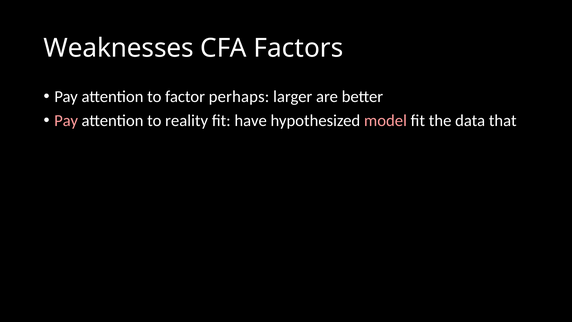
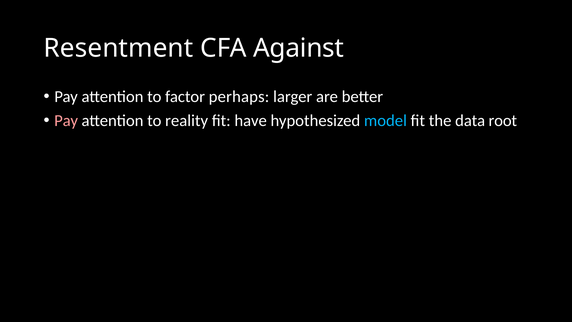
Weaknesses: Weaknesses -> Resentment (119, 48)
Factors: Factors -> Against (299, 48)
model colour: pink -> light blue (385, 121)
that: that -> root (503, 121)
